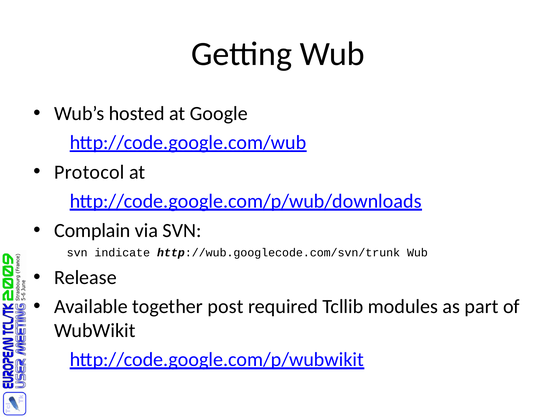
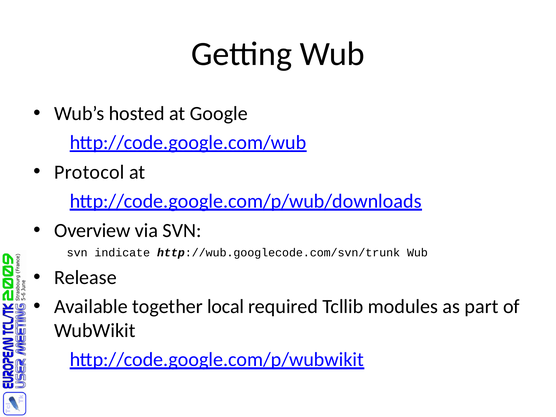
Complain: Complain -> Overview (92, 231)
post: post -> local (226, 307)
